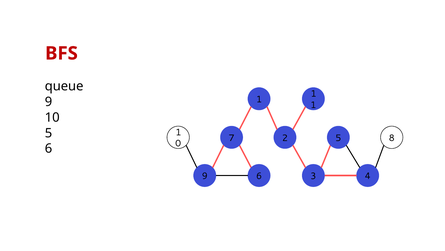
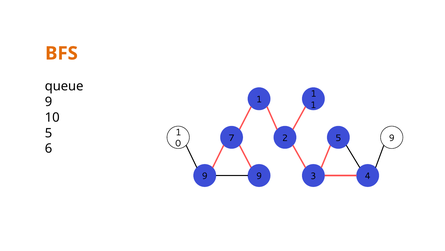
BFS colour: red -> orange (61, 53)
5 8: 8 -> 9 (392, 138)
9 6: 6 -> 9 (259, 176)
